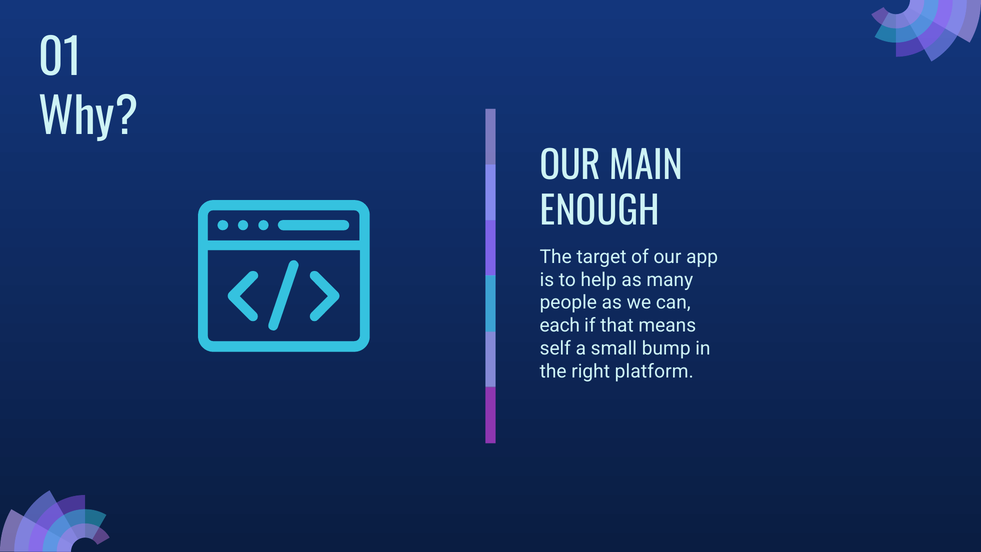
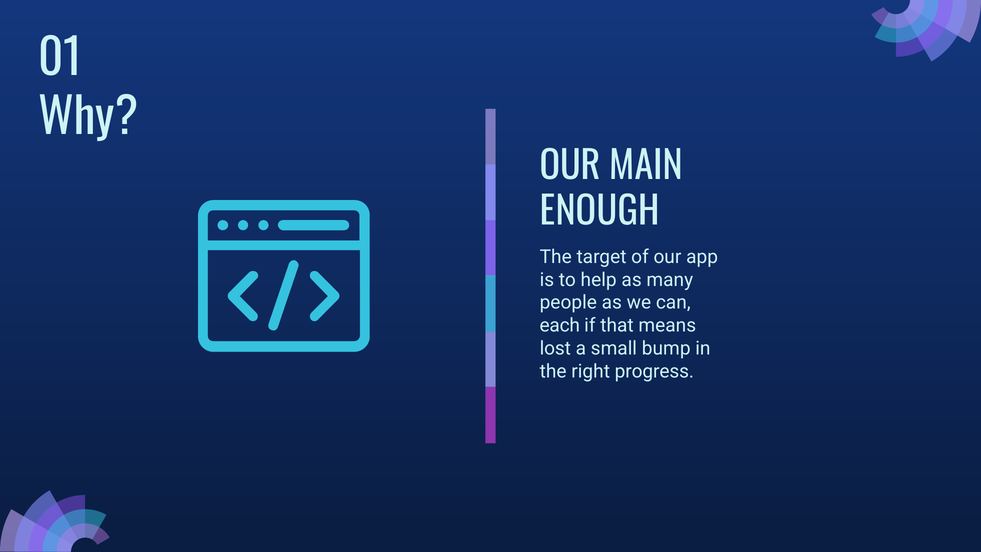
self: self -> lost (555, 348)
platform: platform -> progress (654, 371)
